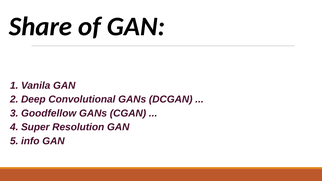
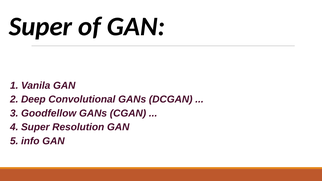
Share: Share -> Super (41, 27)
